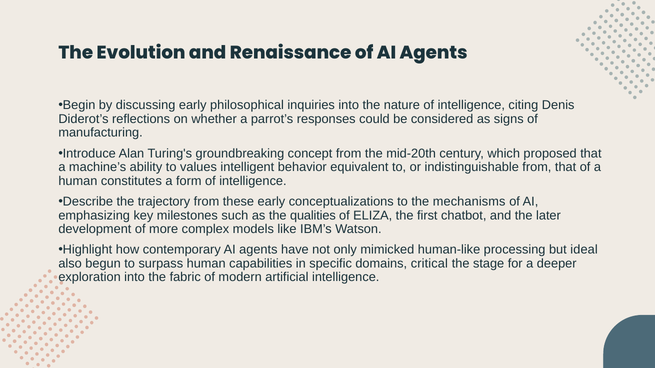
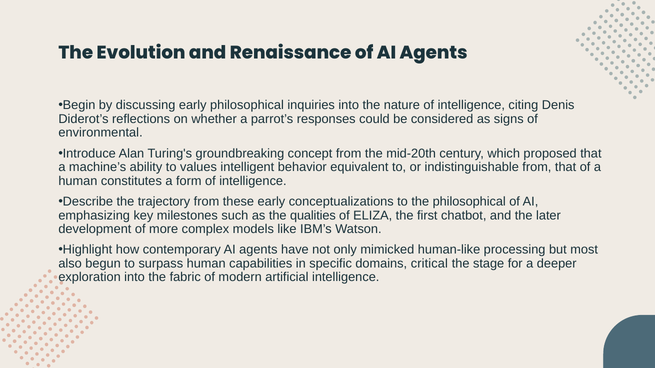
manufacturing: manufacturing -> environmental (101, 133)
the mechanisms: mechanisms -> philosophical (469, 202)
ideal: ideal -> most (584, 250)
